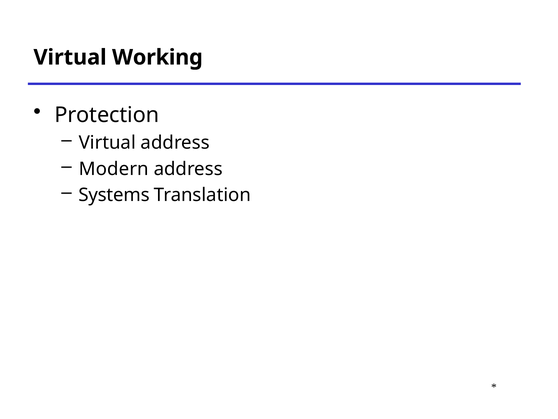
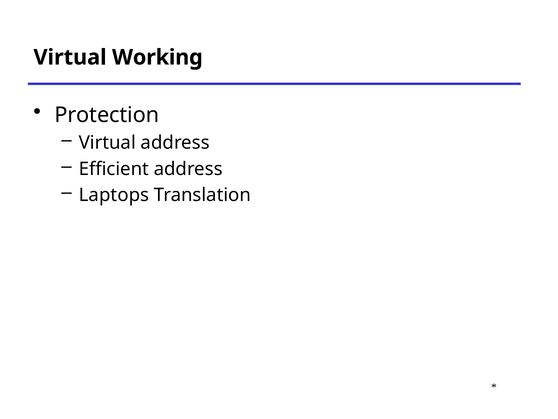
Modern: Modern -> Efficient (114, 169)
Systems: Systems -> Laptops (114, 195)
